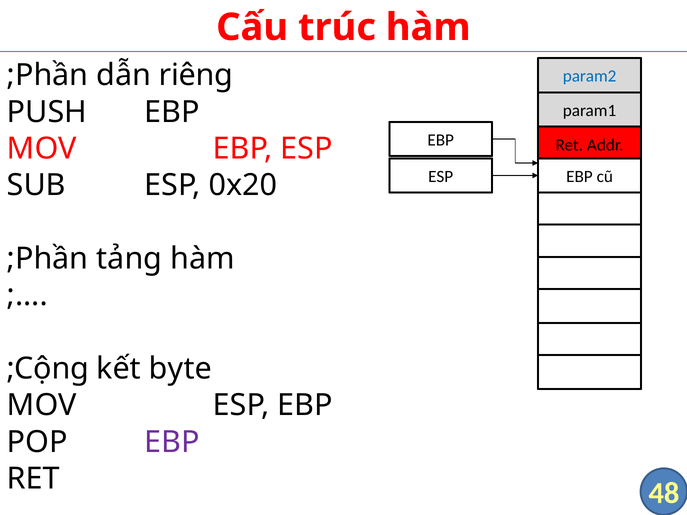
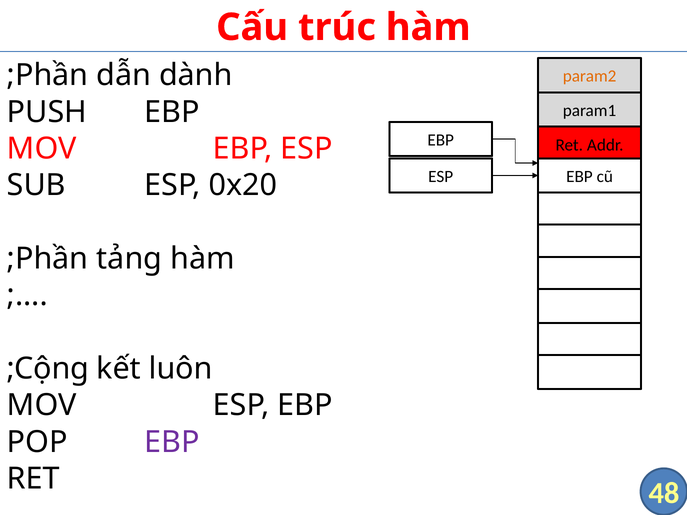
riêng: riêng -> dành (196, 75)
param2 colour: blue -> orange (590, 76)
byte: byte -> luôn (181, 369)
